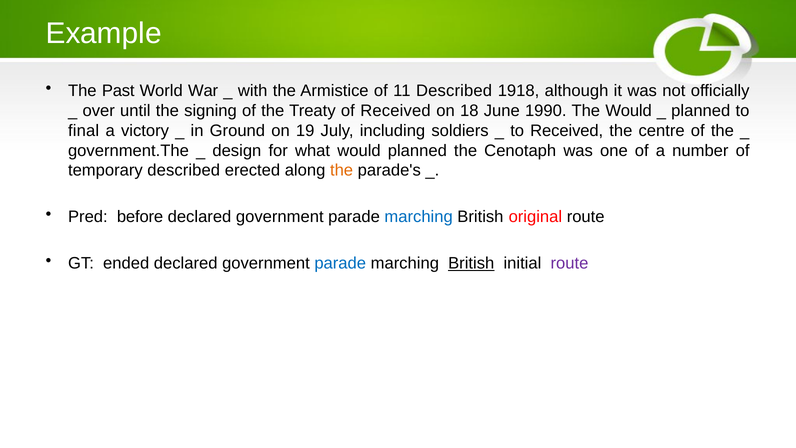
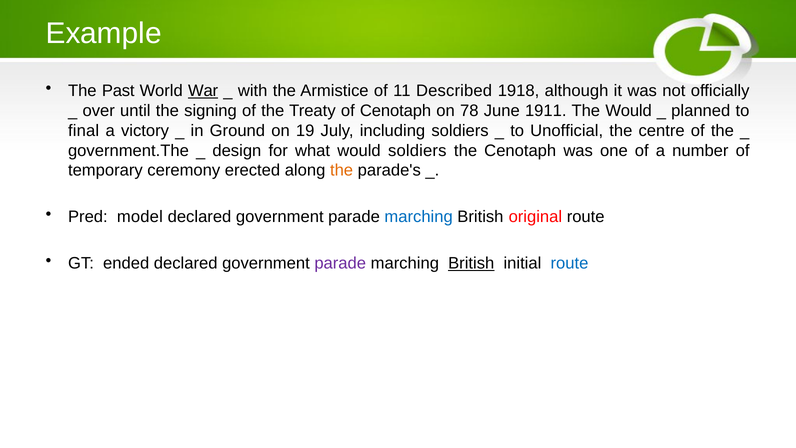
War underline: none -> present (203, 91)
of Received: Received -> Cenotaph (396, 111)
18: 18 -> 78 (469, 111)
1990: 1990 -> 1911 (546, 111)
to Received: Received -> Unofficial (567, 131)
would planned: planned -> soldiers (417, 150)
temporary described: described -> ceremony (184, 170)
before: before -> model (140, 217)
parade colour: blue -> purple (340, 263)
route colour: purple -> blue (569, 263)
